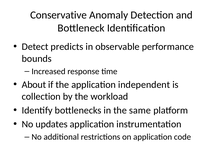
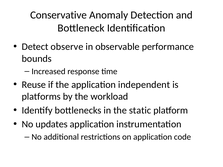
predicts: predicts -> observe (67, 47)
About: About -> Reuse (34, 85)
collection: collection -> platforms (41, 97)
same: same -> static (140, 110)
